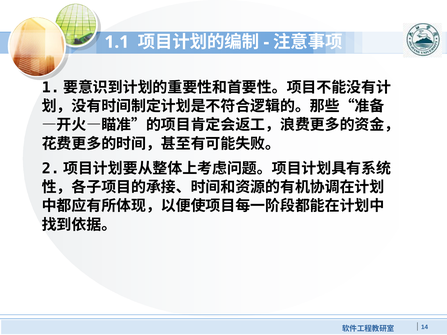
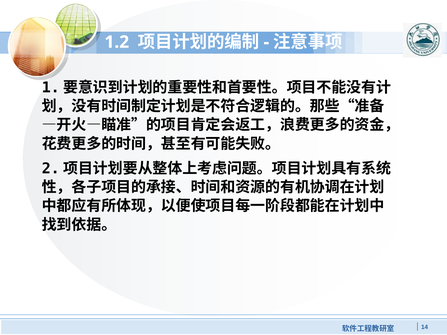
1.1: 1.1 -> 1.2 (117, 42)
